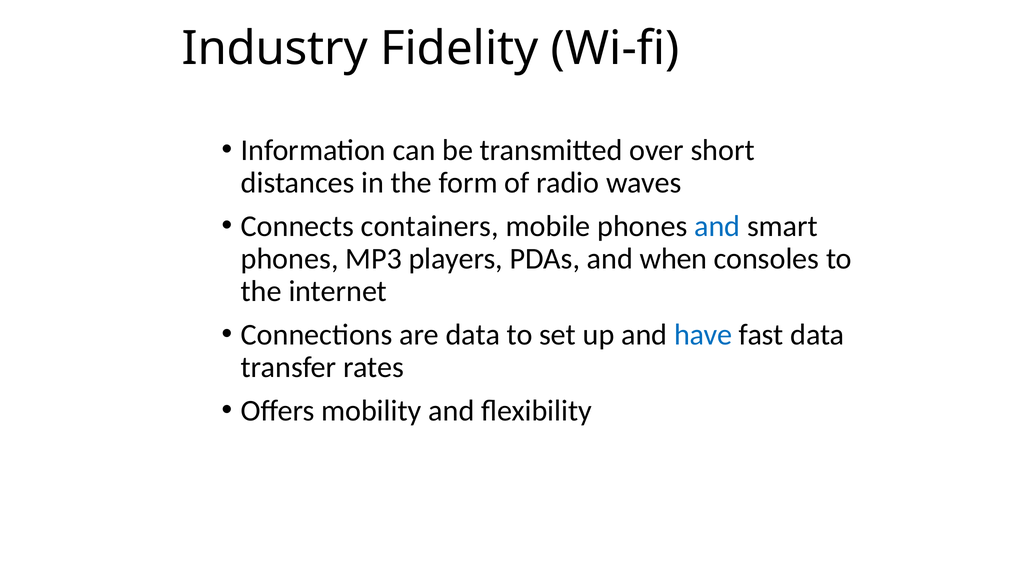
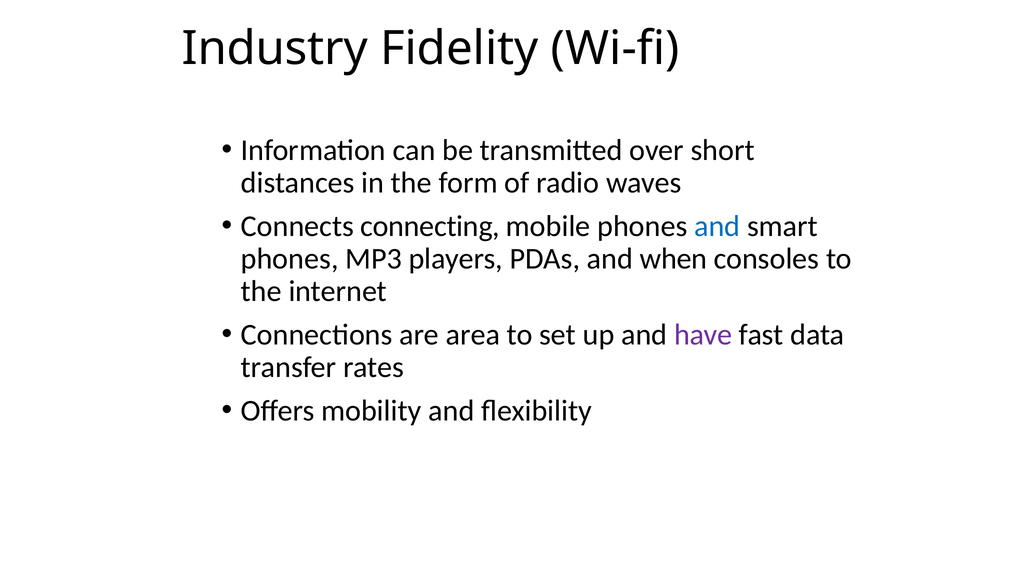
containers: containers -> connecting (430, 226)
are data: data -> area (473, 335)
have colour: blue -> purple (703, 335)
